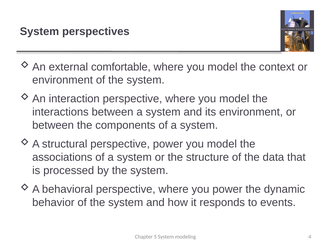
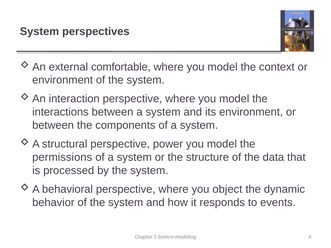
associations: associations -> permissions (62, 157)
you power: power -> object (227, 189)
